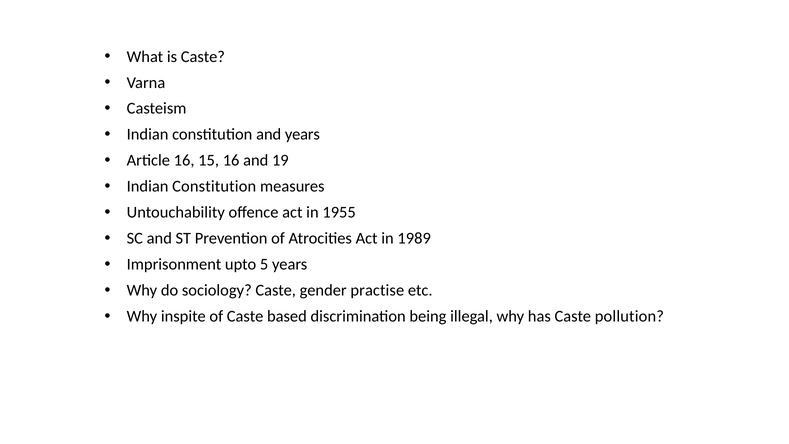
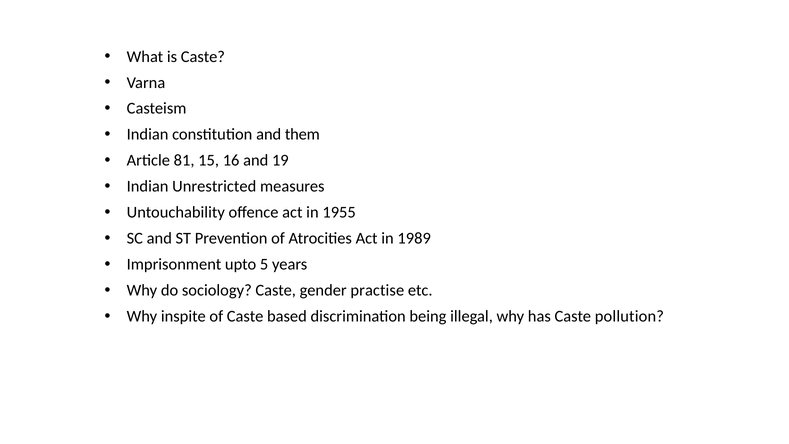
and years: years -> them (302, 134)
Article 16: 16 -> 81 (184, 160)
Constitution: Constitution -> Unrestricted (214, 186)
